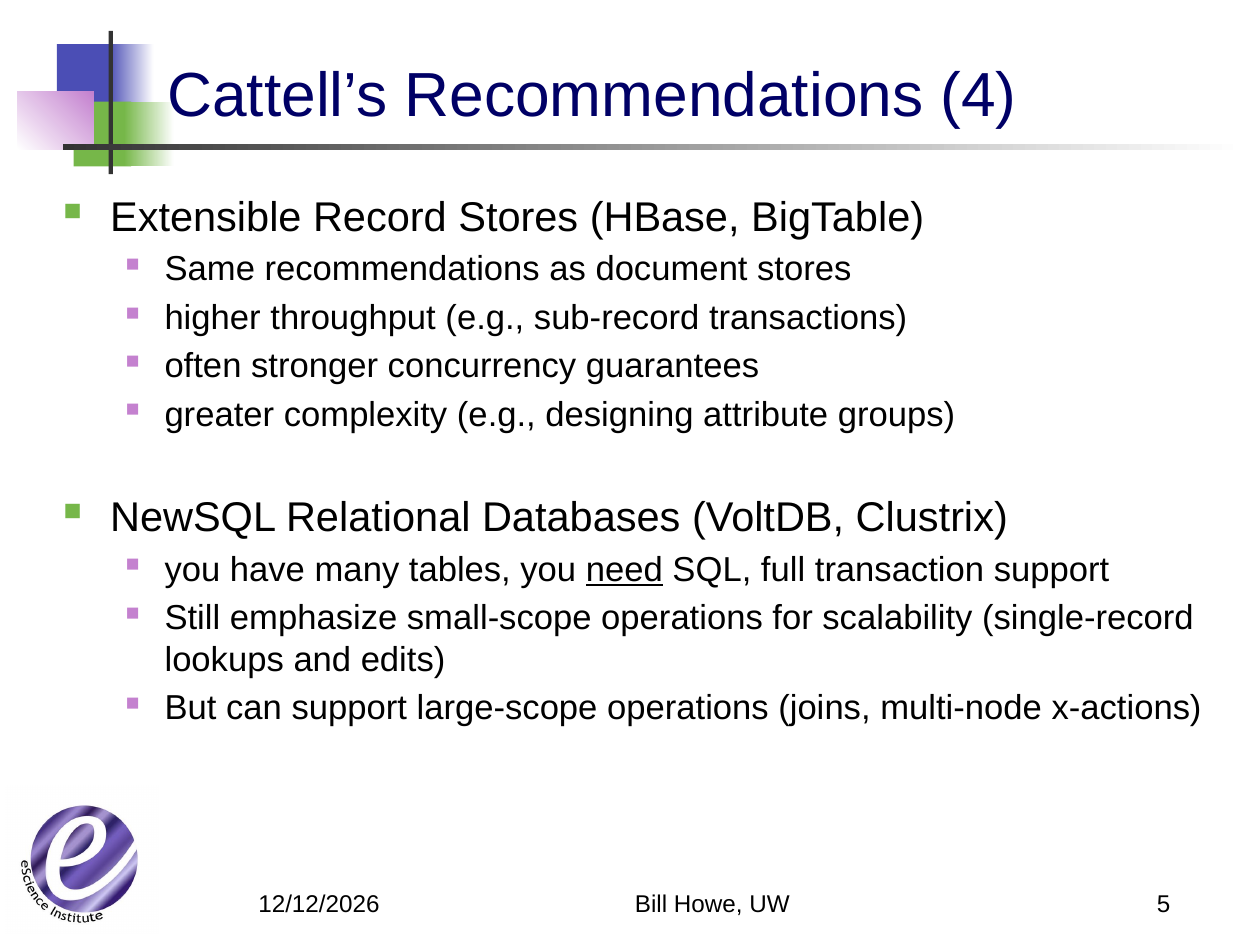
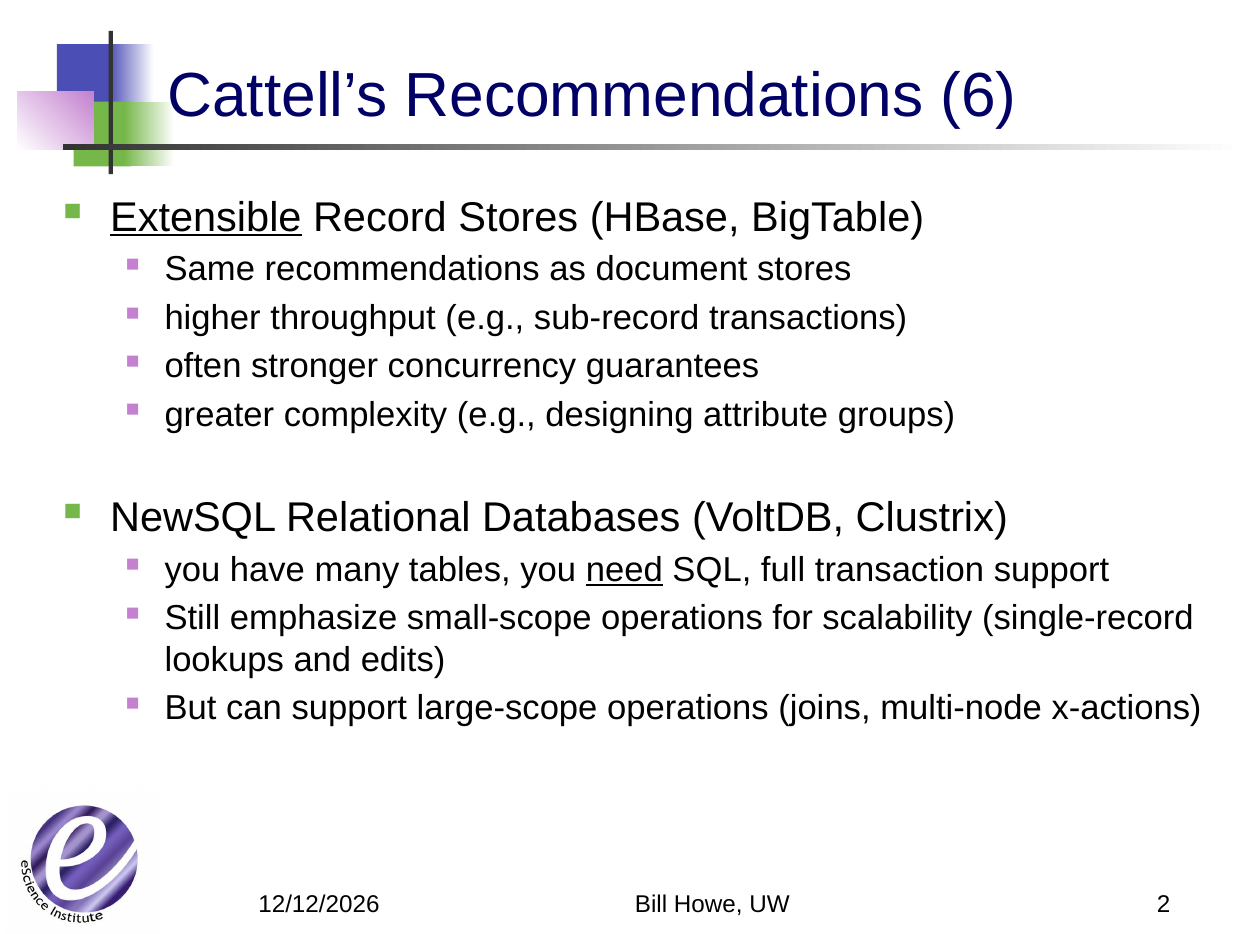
4: 4 -> 6 (979, 96)
Extensible underline: none -> present (206, 217)
5: 5 -> 2 (1164, 904)
